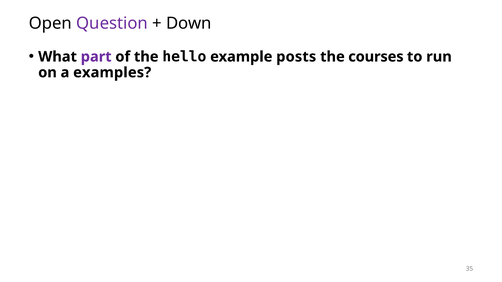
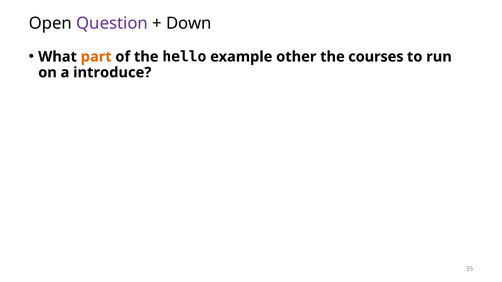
part colour: purple -> orange (96, 57)
posts: posts -> other (296, 57)
examples: examples -> introduce (112, 73)
